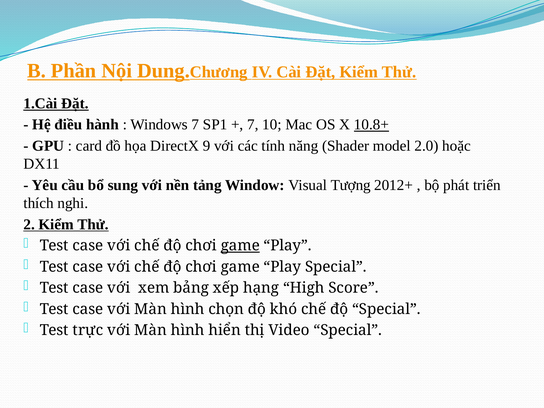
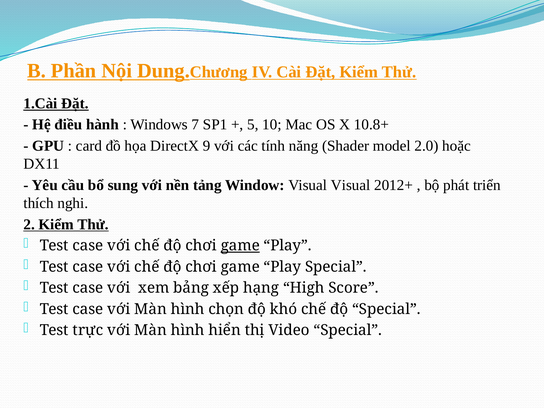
7: 7 -> 5 (253, 125)
10.8+ underline: present -> none (371, 125)
Visual Tượng: Tượng -> Visual (351, 185)
